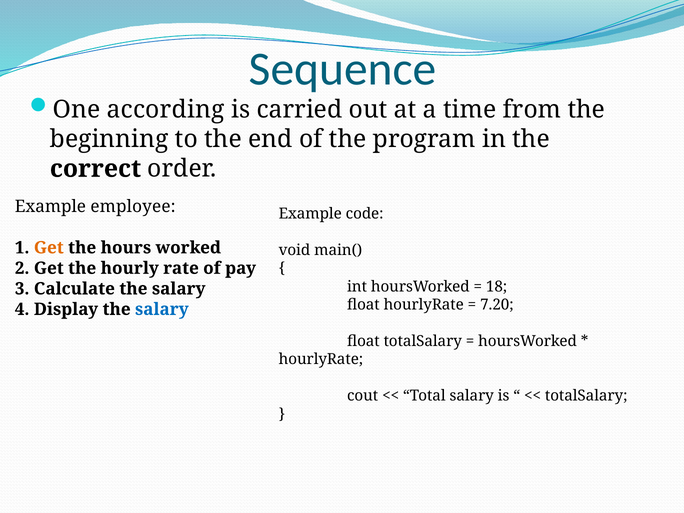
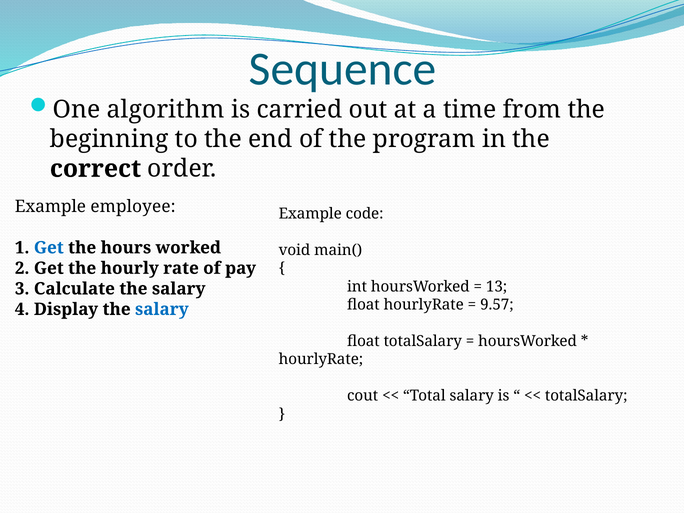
according: according -> algorithm (166, 109)
Get colour: orange -> blue (49, 248)
18: 18 -> 13 (497, 286)
7.20: 7.20 -> 9.57 (497, 305)
